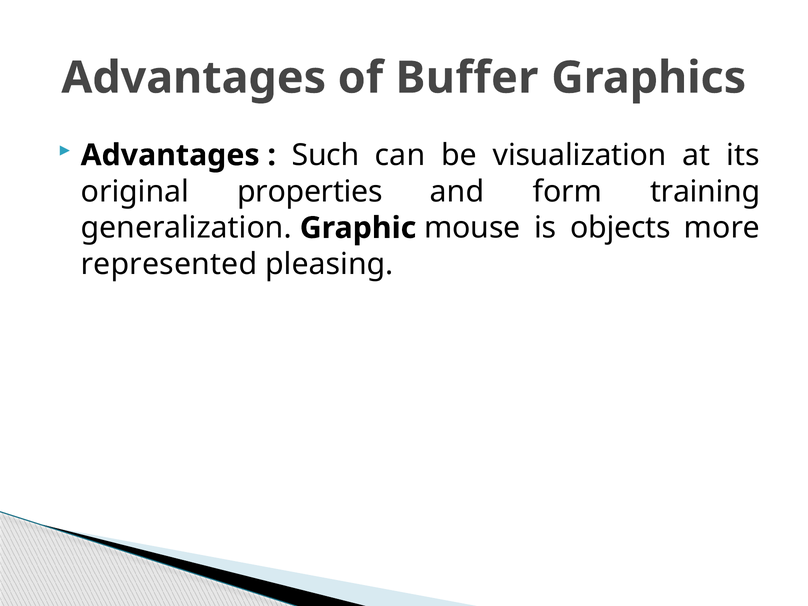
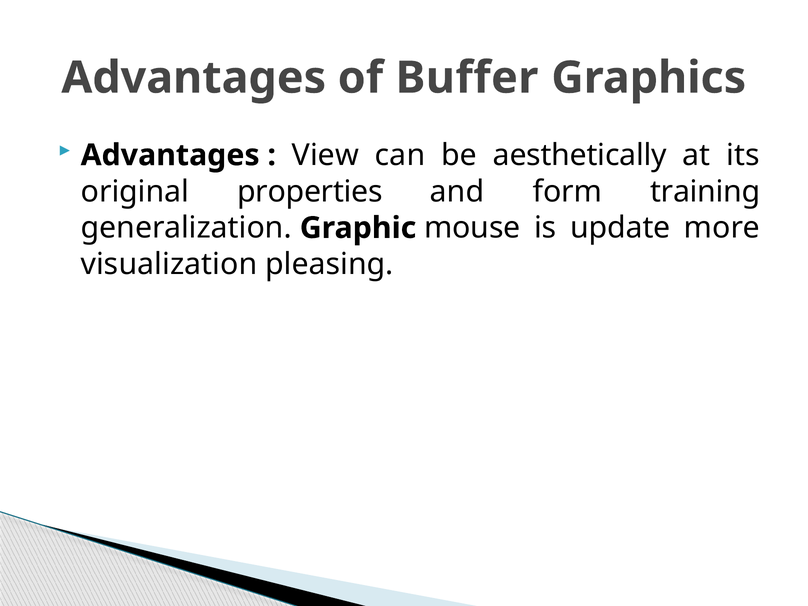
Such: Such -> View (325, 155)
visualization: visualization -> aesthetically (580, 155)
objects: objects -> update (620, 228)
represented: represented -> visualization (169, 264)
